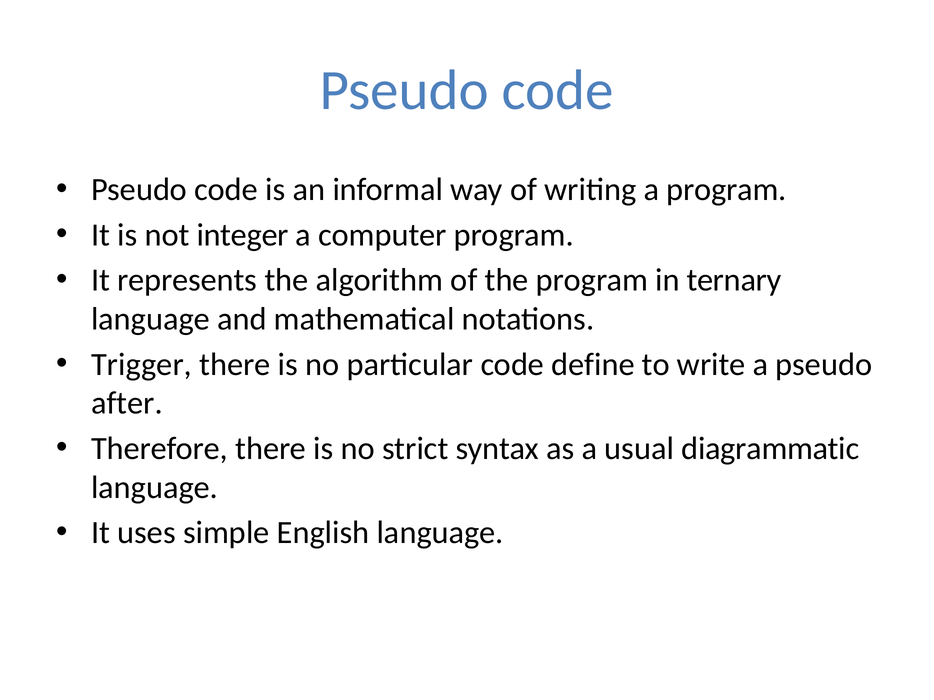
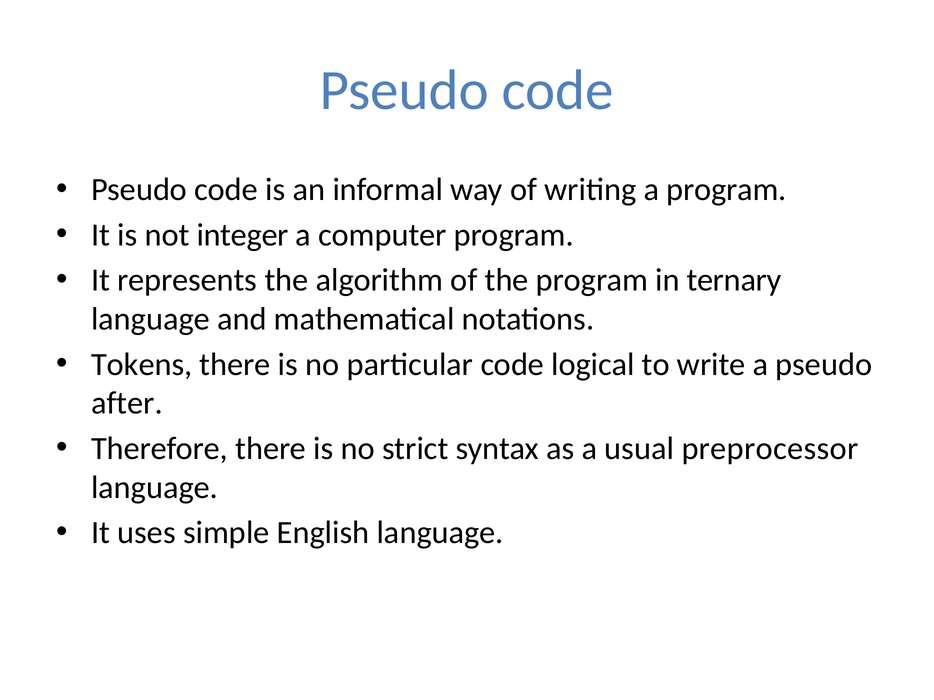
Trigger: Trigger -> Tokens (142, 365)
define: define -> logical (593, 365)
diagrammatic: diagrammatic -> preprocessor (770, 449)
